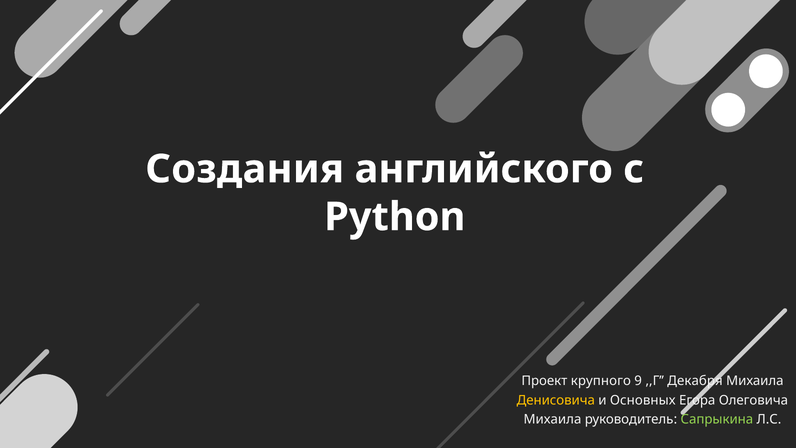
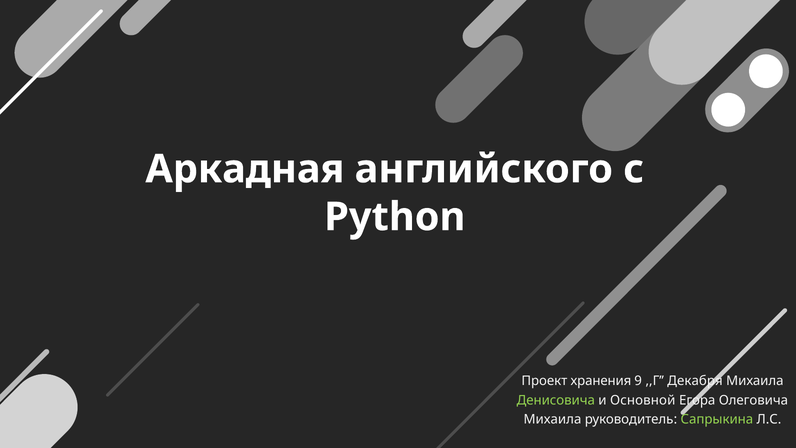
Создания: Создания -> Аркадная (245, 169)
крупного: крупного -> хранения (601, 381)
Денисовича colour: yellow -> light green (556, 400)
Основных: Основных -> Основной (643, 400)
